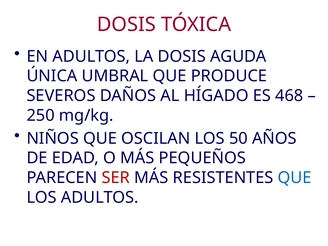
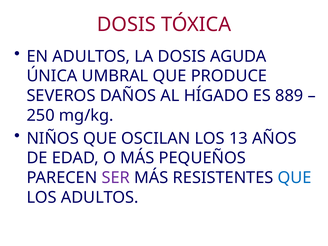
468: 468 -> 889 (289, 96)
50: 50 -> 13 (238, 138)
SER colour: red -> purple (116, 178)
